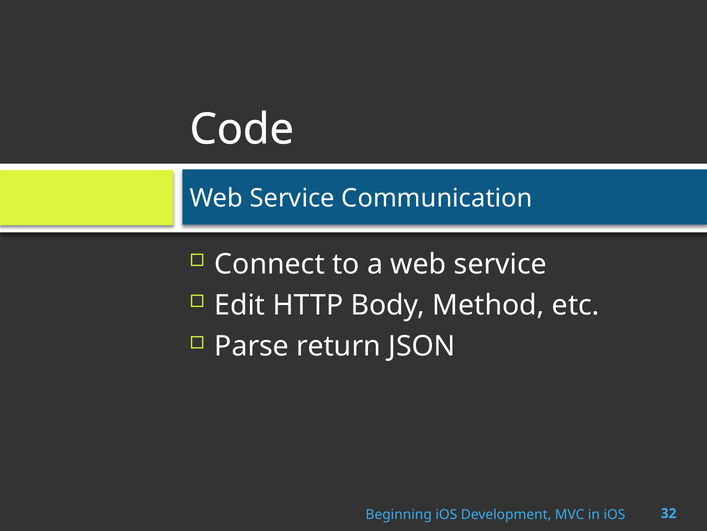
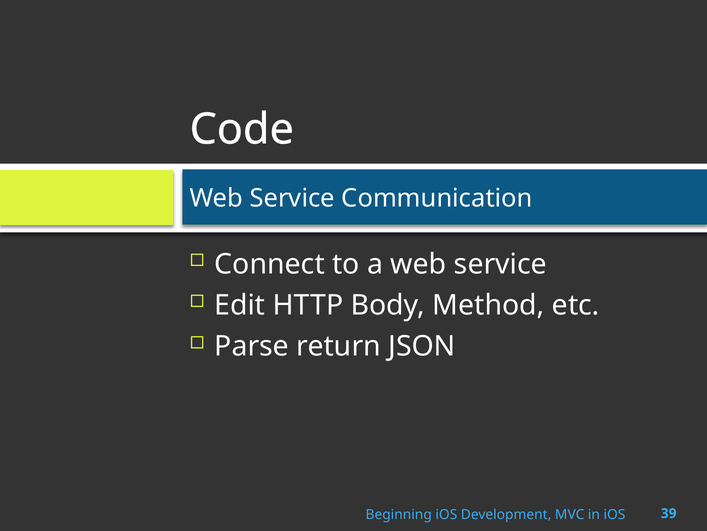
32: 32 -> 39 (669, 513)
